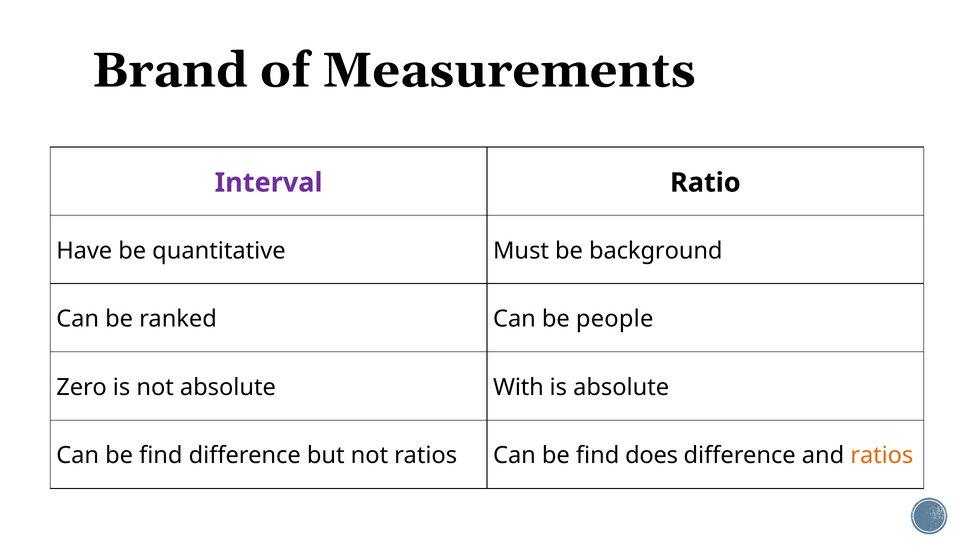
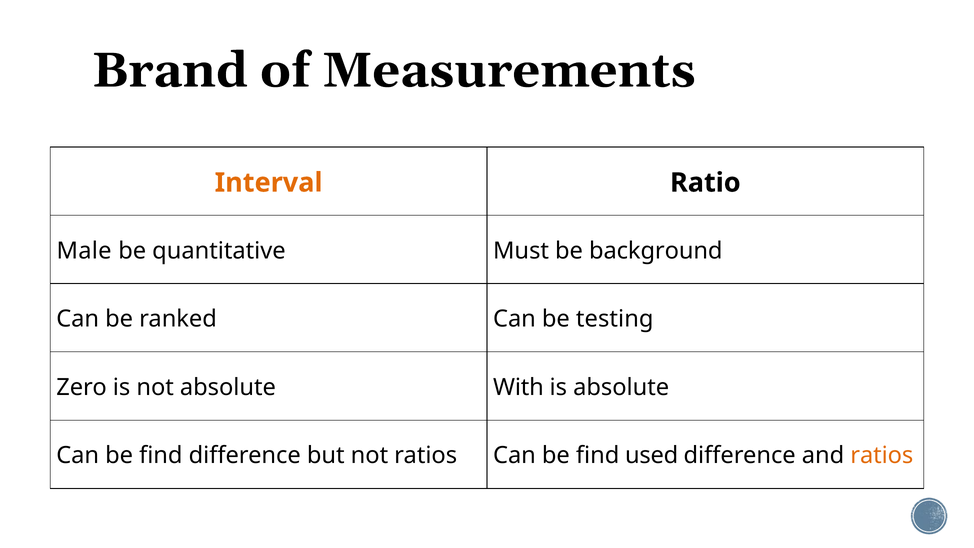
Interval colour: purple -> orange (269, 183)
Have: Have -> Male (84, 251)
people: people -> testing (615, 319)
does: does -> used (652, 456)
